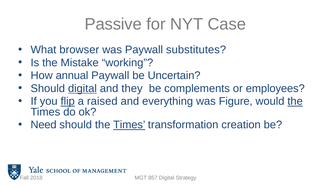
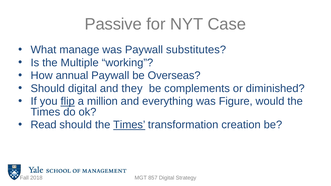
browser: browser -> manage (79, 50)
Mistake: Mistake -> Multiple (80, 63)
Uncertain: Uncertain -> Overseas (174, 76)
digital underline: present -> none (82, 89)
employees: employees -> diminished (275, 89)
raised: raised -> million (102, 101)
the underline: present -> none (295, 101)
Need: Need -> Read (44, 125)
